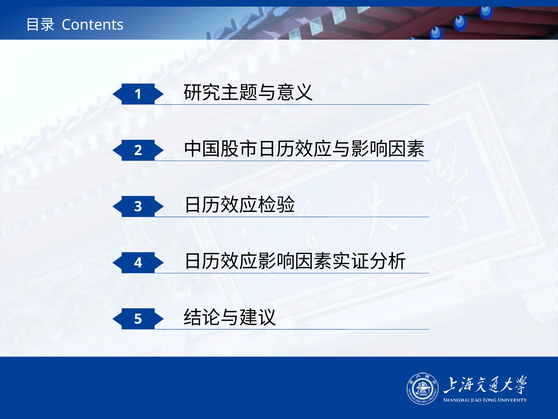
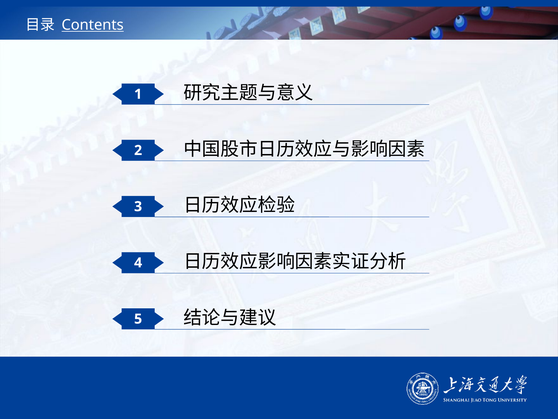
Contents underline: none -> present (93, 25)
